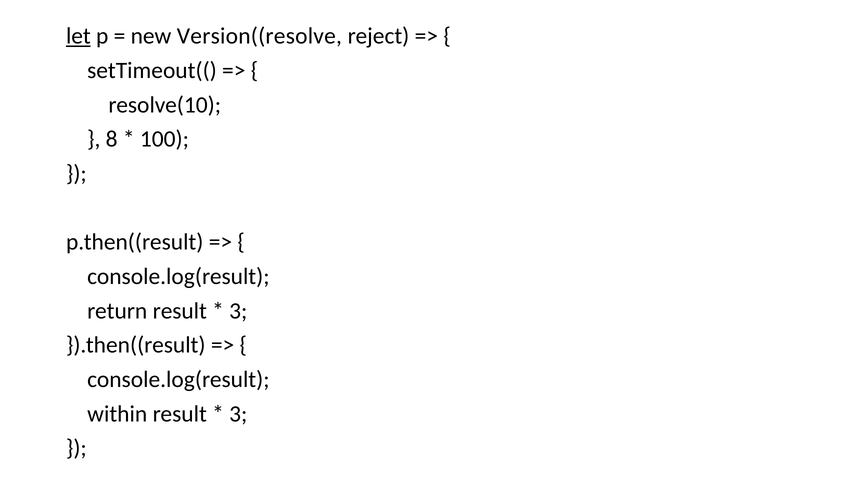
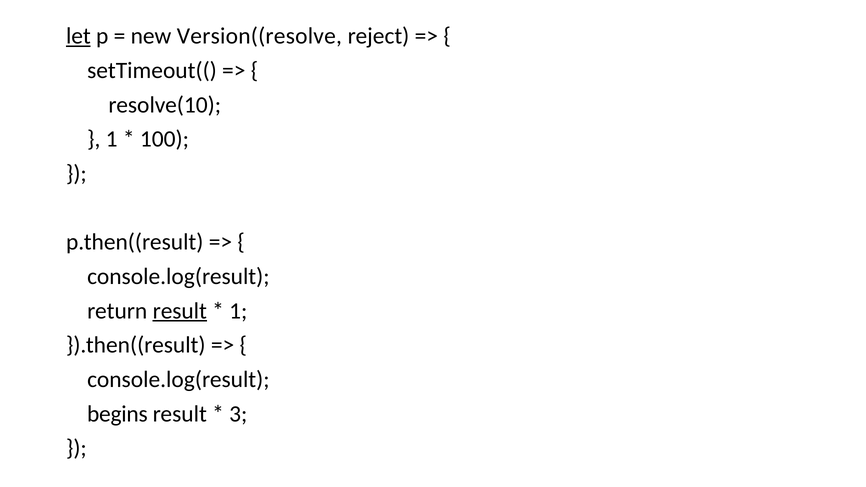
8: 8 -> 1 (112, 139)
result underline: none -> present (180, 311)
3: 3 -> 1 (238, 311)
within: within -> begins (117, 414)
